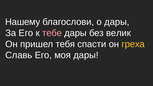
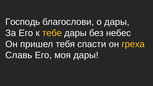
Нашему: Нашему -> Господь (23, 22)
тебе colour: pink -> yellow (52, 33)
велик: велик -> небес (118, 33)
